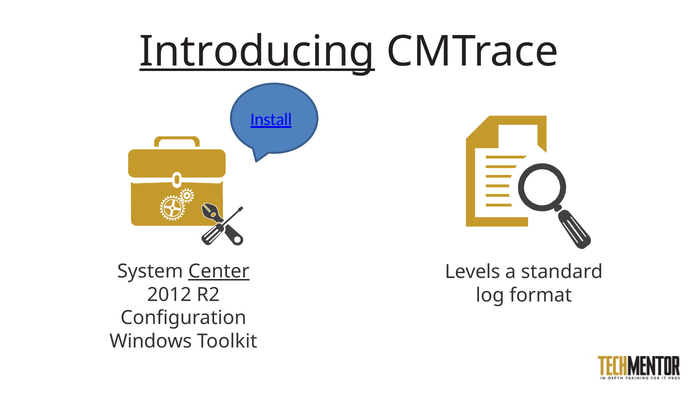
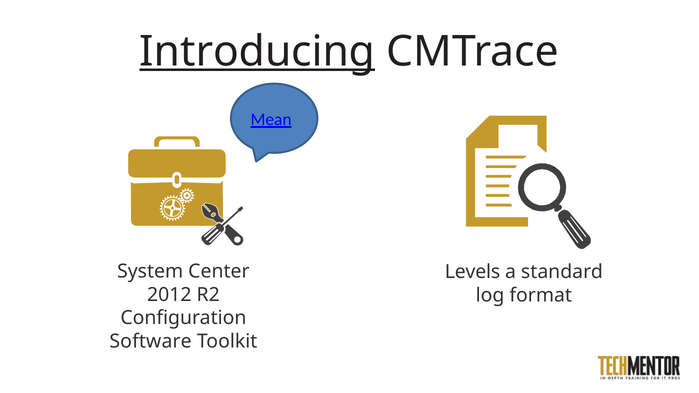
Install: Install -> Mean (271, 119)
Center underline: present -> none (219, 272)
Windows: Windows -> Software (151, 341)
